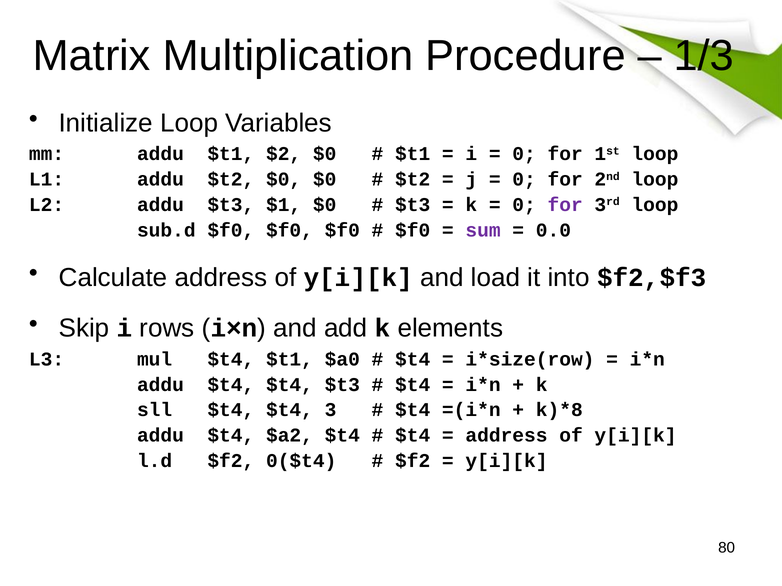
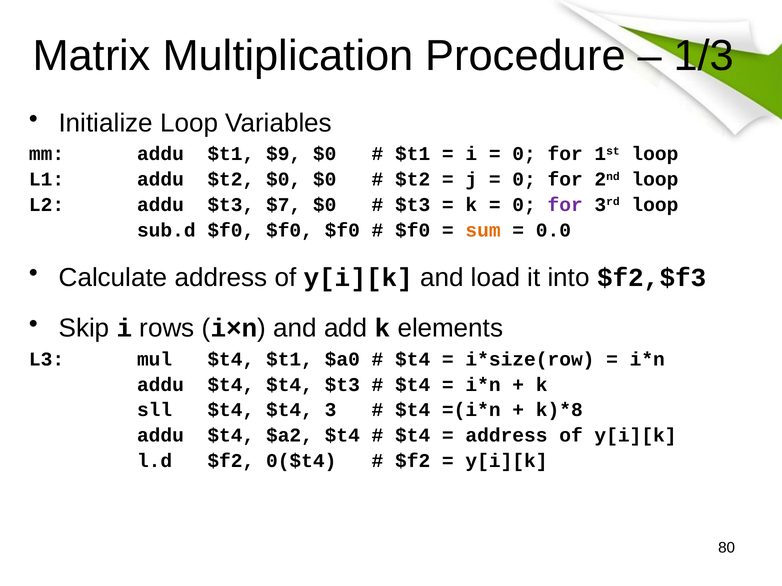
$2: $2 -> $9 (284, 154)
$1: $1 -> $7 (284, 205)
sum colour: purple -> orange (483, 230)
